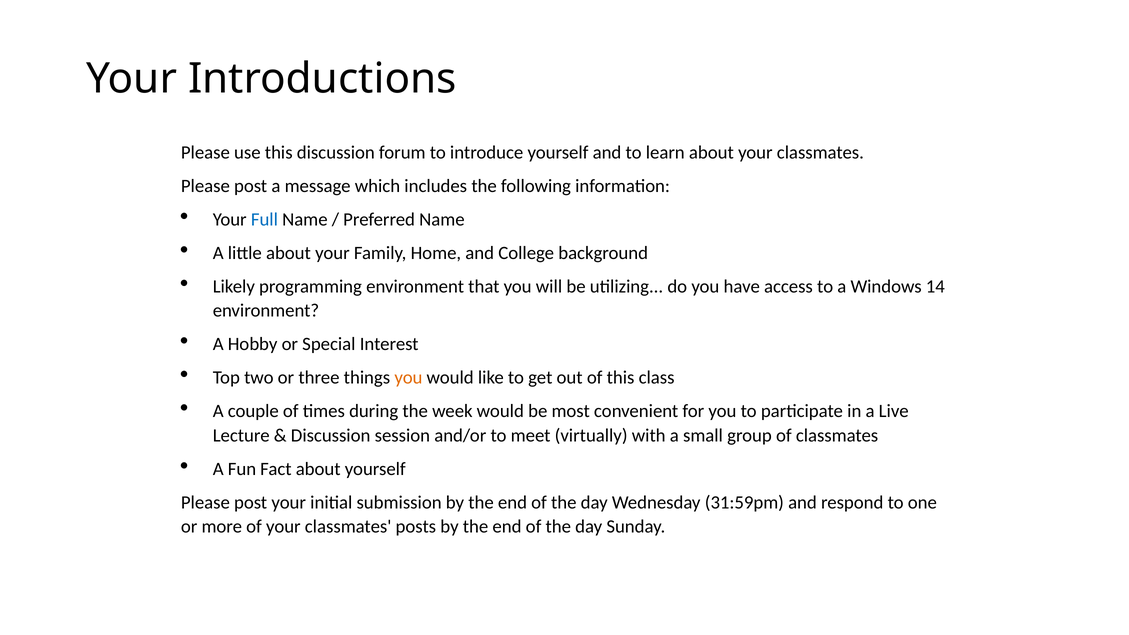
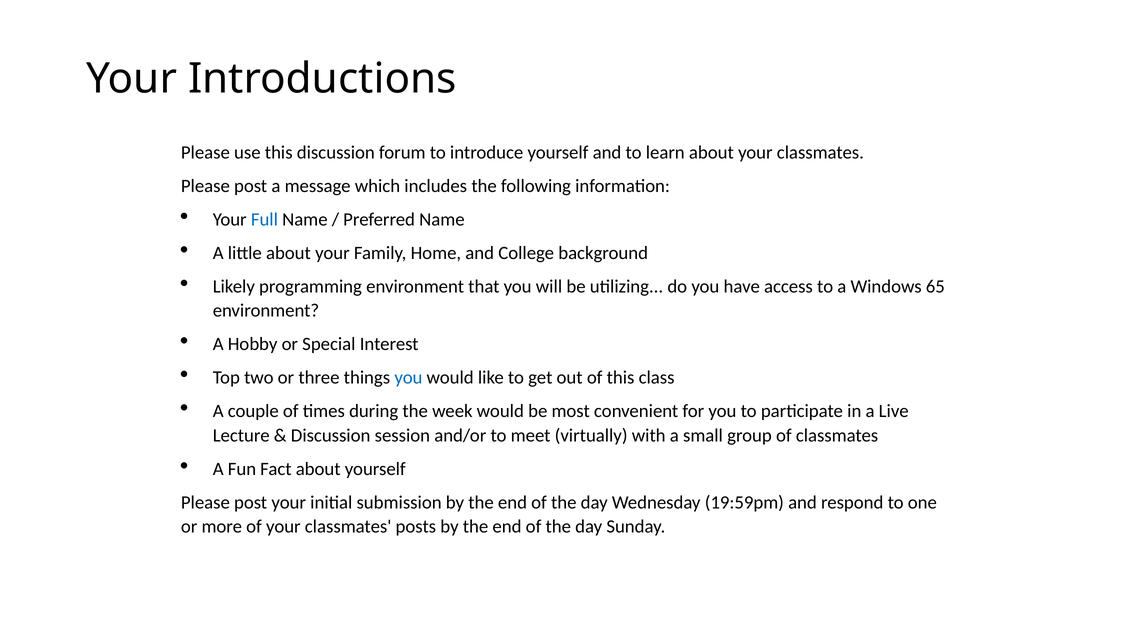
14: 14 -> 65 (935, 287)
you colour: orange -> blue (408, 378)
31:59pm: 31:59pm -> 19:59pm (744, 503)
